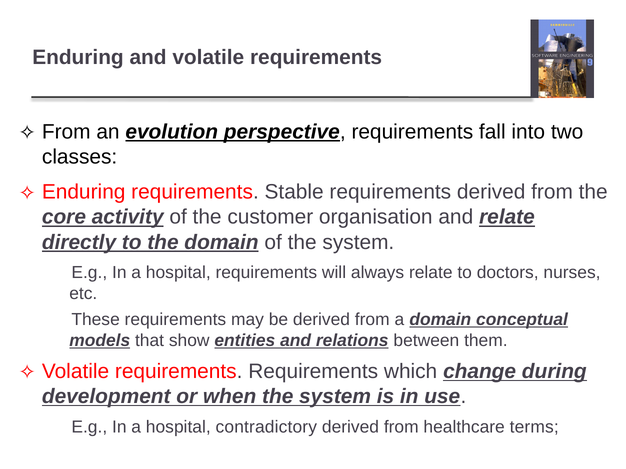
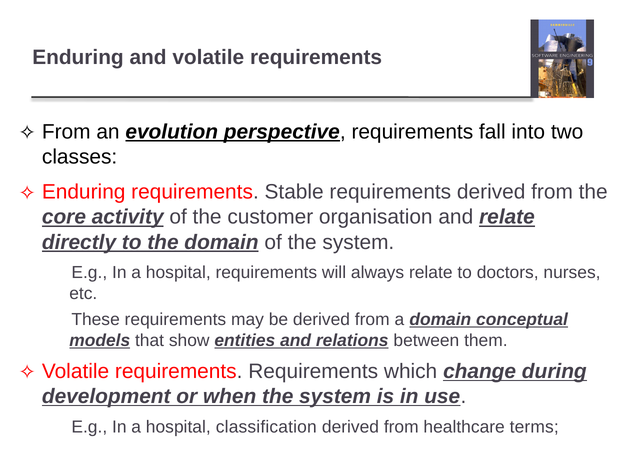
contradictory: contradictory -> classification (266, 427)
